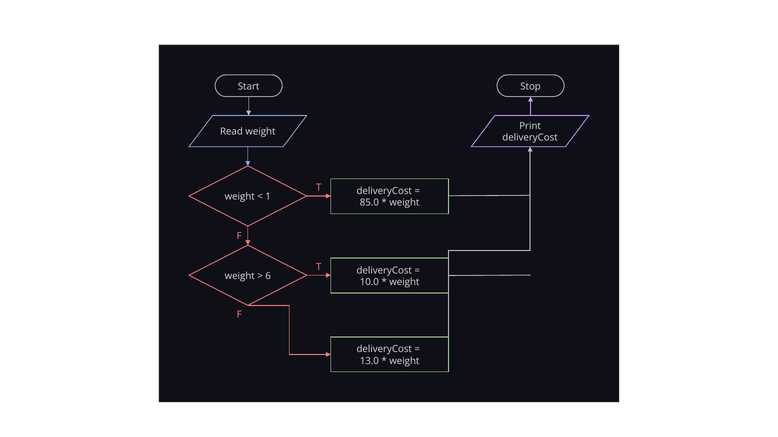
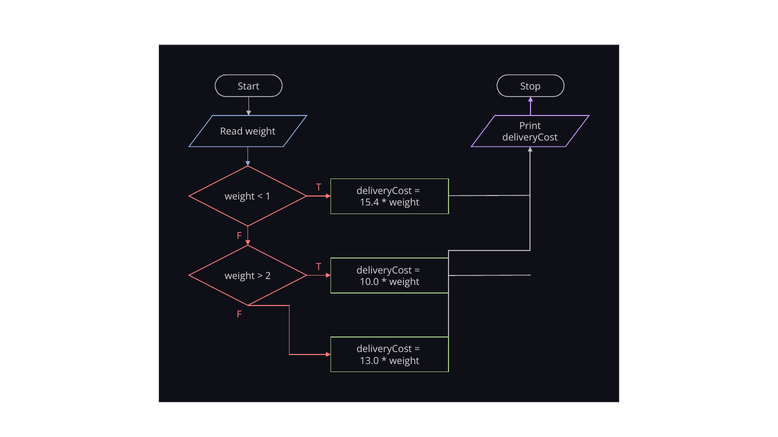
85.0: 85.0 -> 15.4 (369, 203)
6: 6 -> 2 (268, 276)
